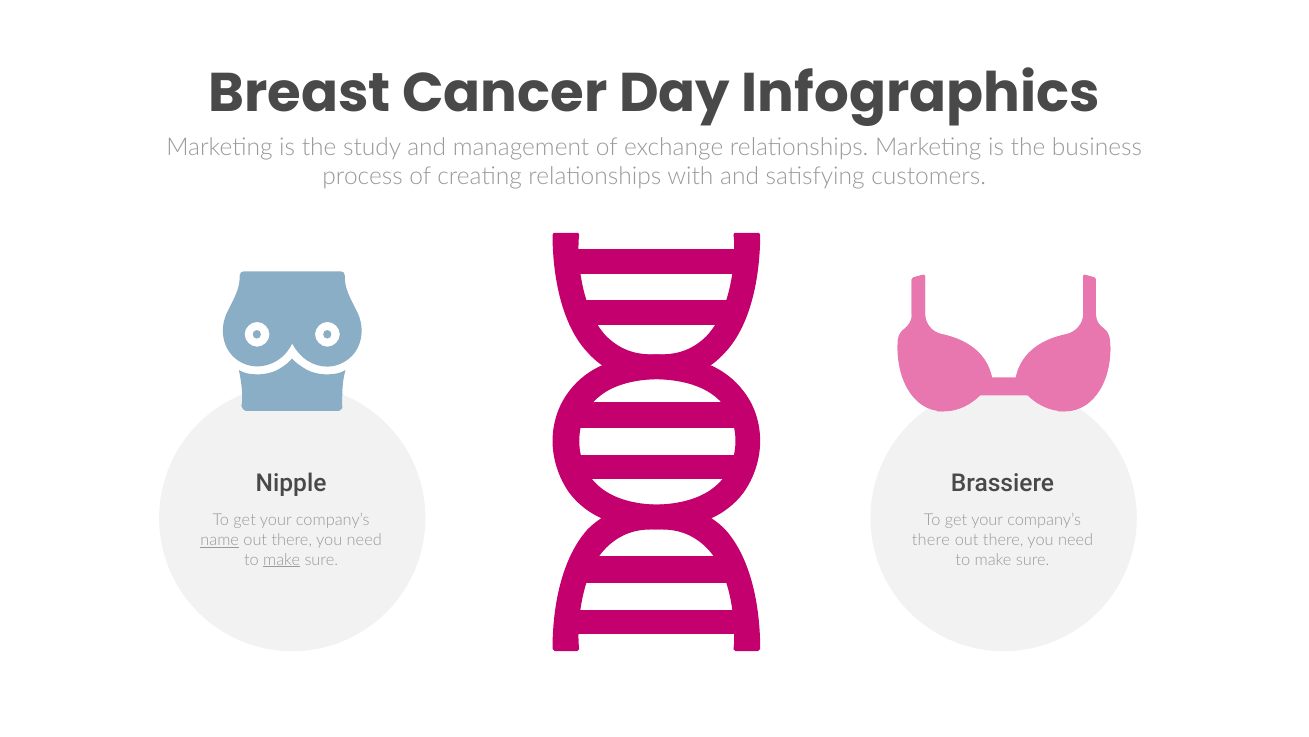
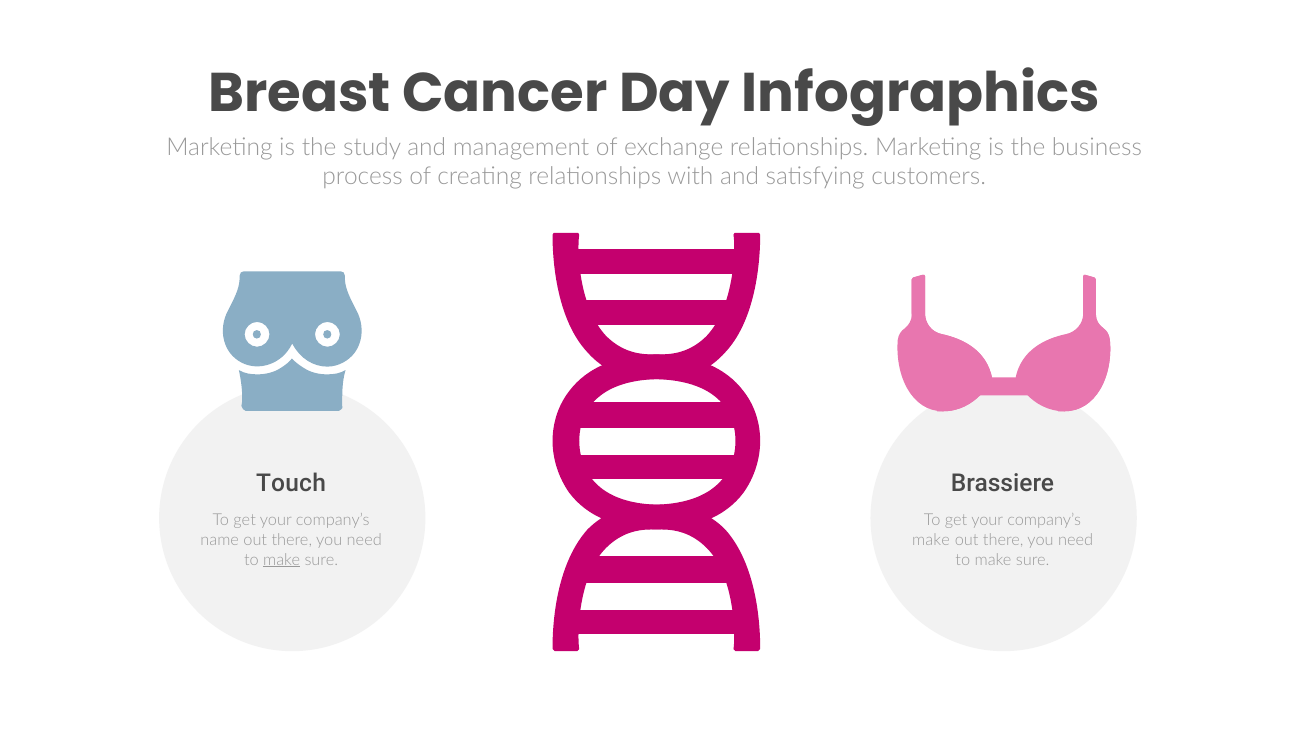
Nipple: Nipple -> Touch (291, 483)
name underline: present -> none (220, 540)
there: there -> make (931, 540)
